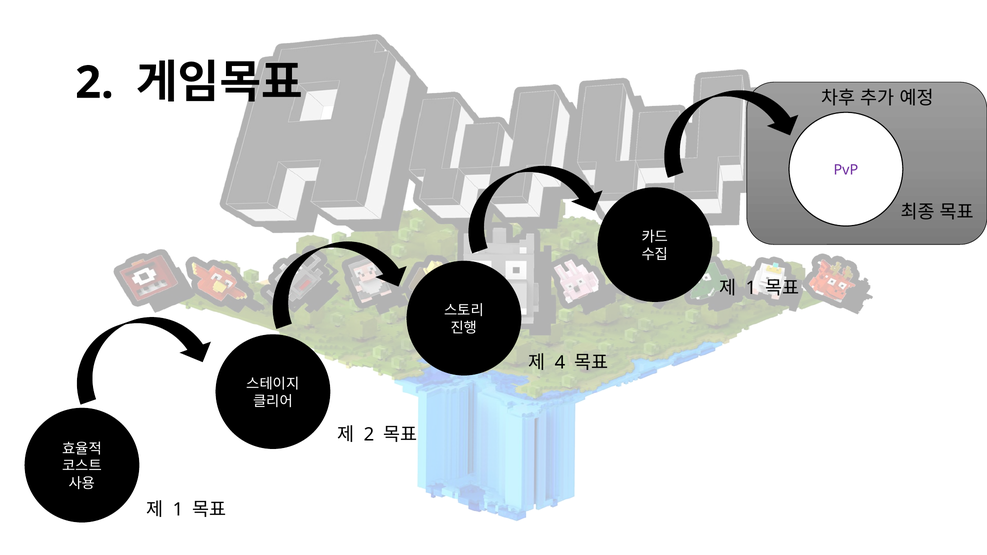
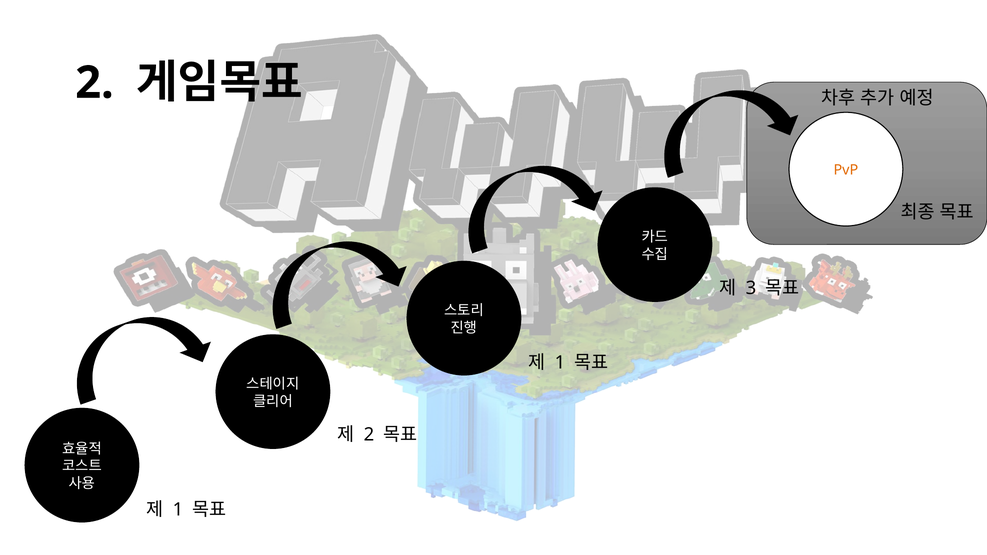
PvP colour: purple -> orange (846, 170)
1: 1 -> 3 (751, 288)
4: 4 -> 1 (560, 363)
